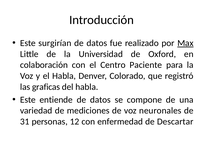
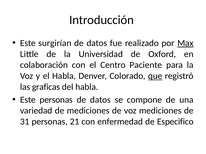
que underline: none -> present (155, 76)
Este entiende: entiende -> personas (56, 100)
voz neuronales: neuronales -> mediciones (160, 111)
12: 12 -> 21 (75, 122)
Descartar: Descartar -> Especifico (175, 122)
